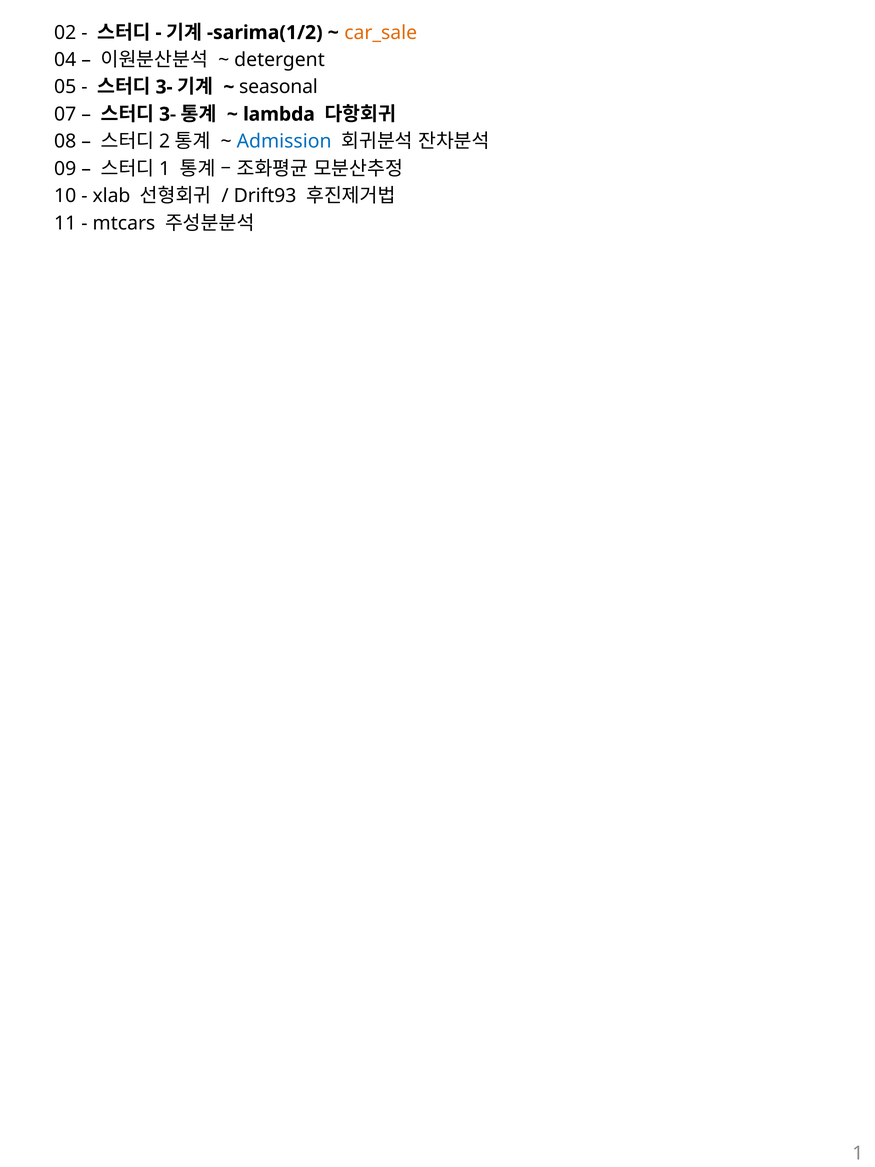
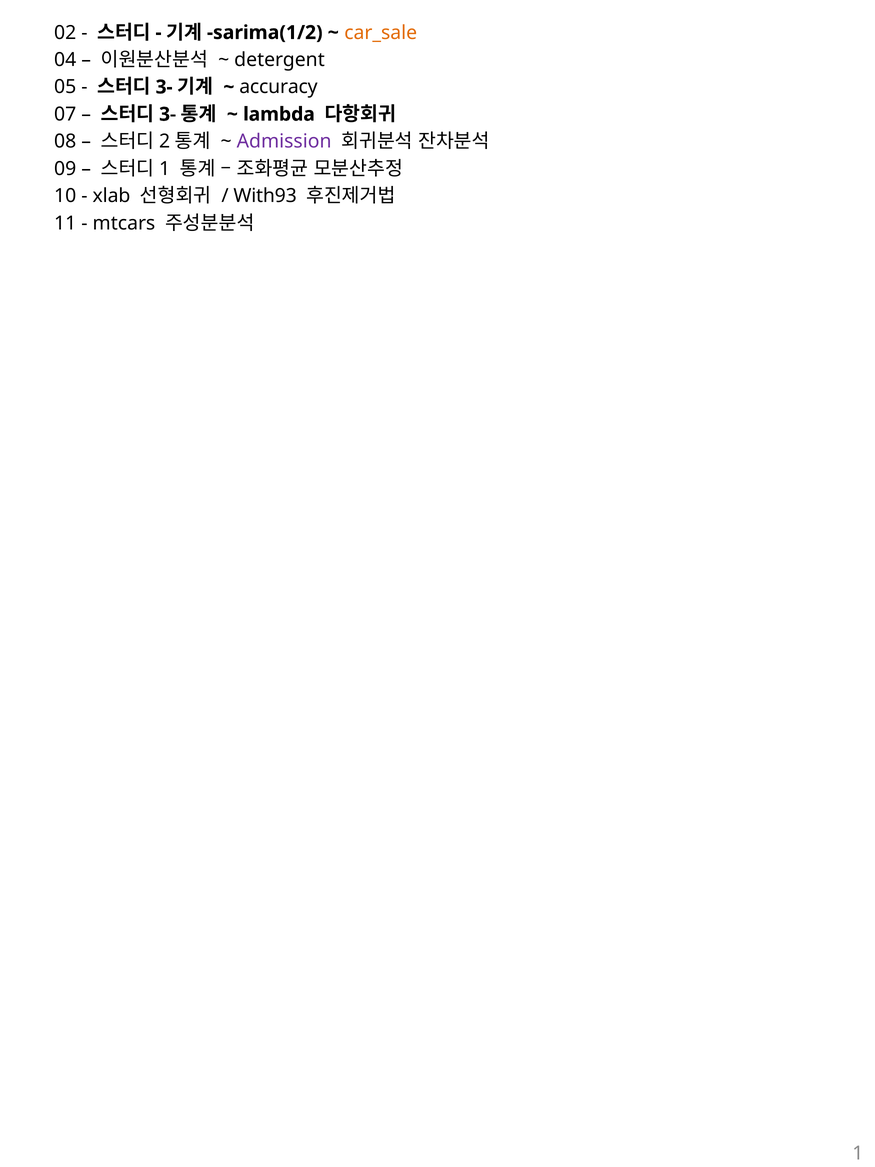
seasonal: seasonal -> accuracy (278, 87)
Admission colour: blue -> purple (284, 142)
Drift93: Drift93 -> With93 (265, 196)
